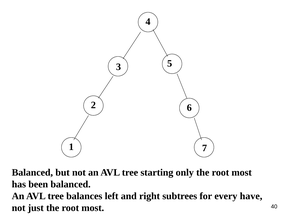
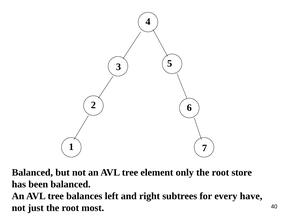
starting: starting -> element (157, 173)
only the root most: most -> store (242, 173)
